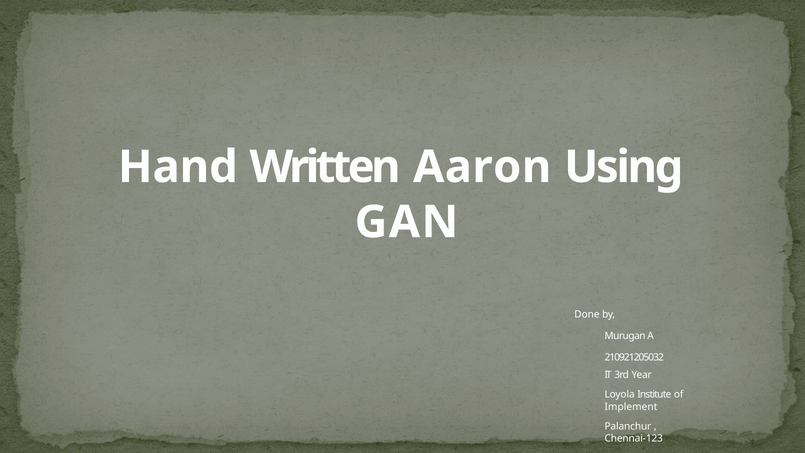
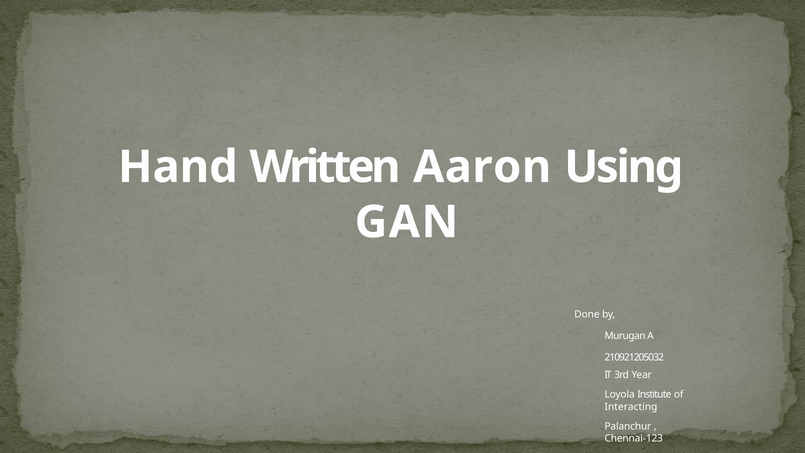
Implement: Implement -> Interacting (631, 407)
